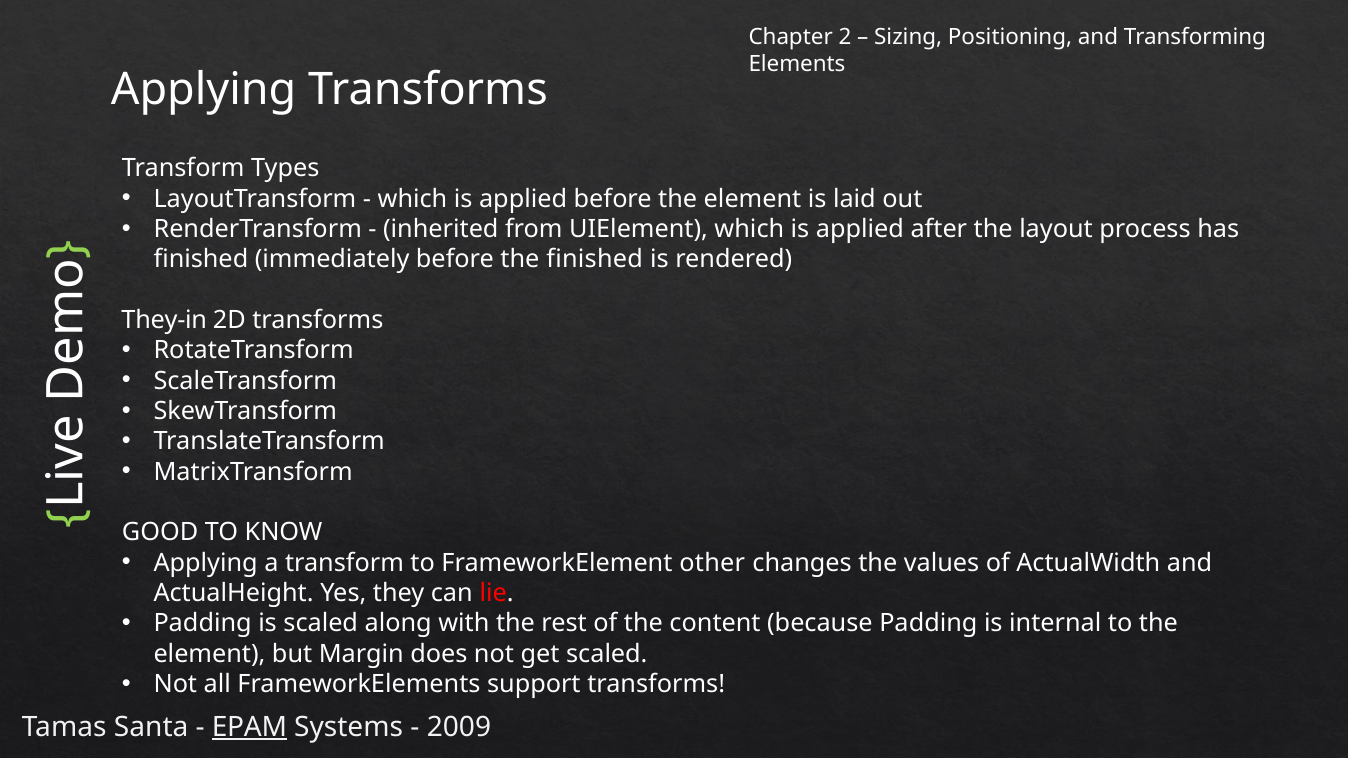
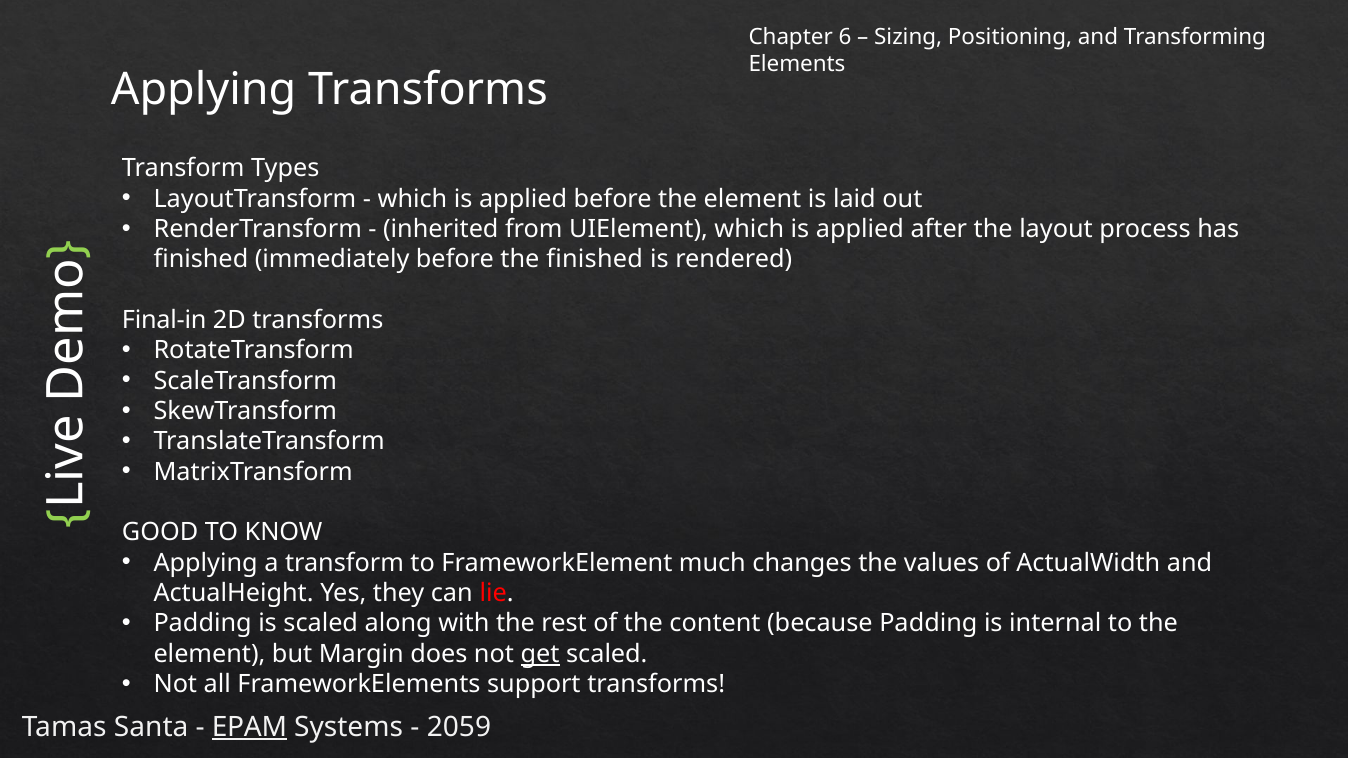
2: 2 -> 6 (845, 37)
They-in: They-in -> Final-in (164, 320)
other: other -> much (712, 563)
get underline: none -> present (540, 654)
2009: 2009 -> 2059 (459, 727)
